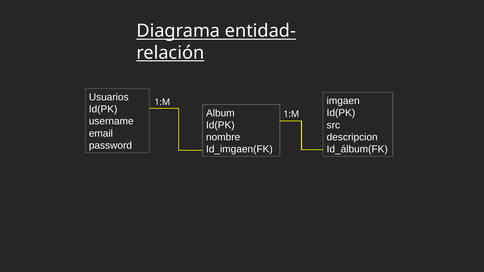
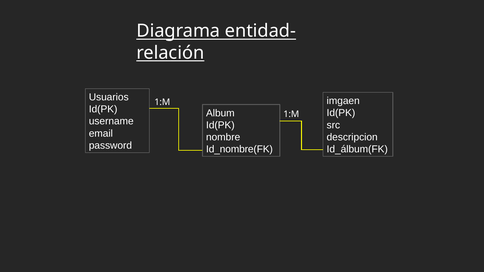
Id_imgaen(FK: Id_imgaen(FK -> Id_nombre(FK (239, 149)
